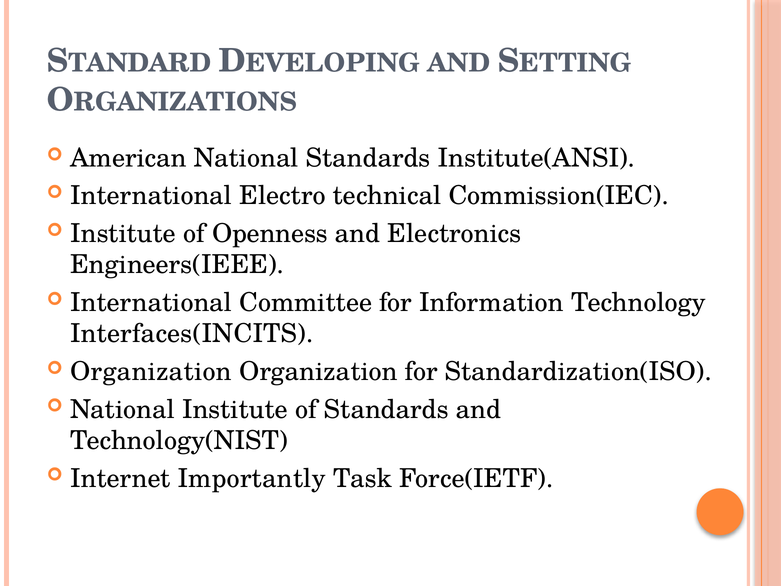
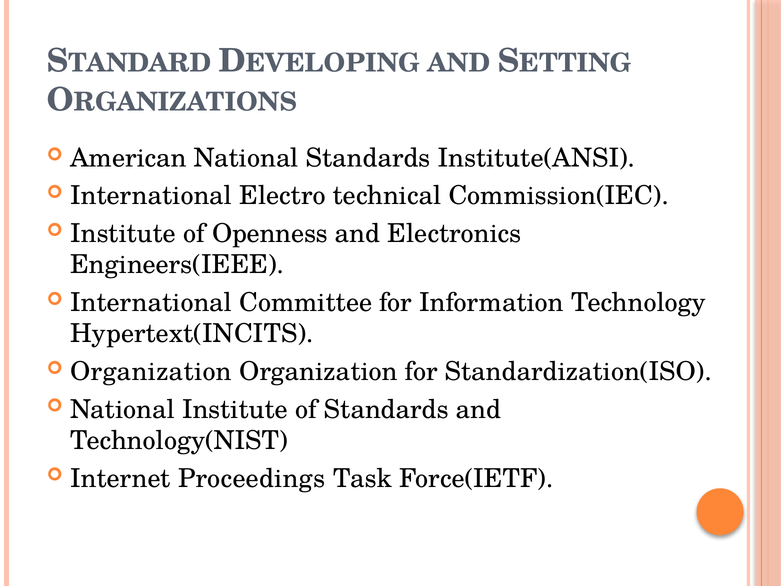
Interfaces(INCITS: Interfaces(INCITS -> Hypertext(INCITS (192, 334)
Importantly: Importantly -> Proceedings (252, 478)
